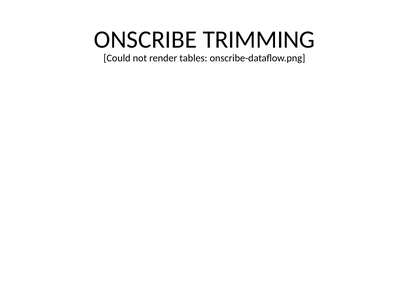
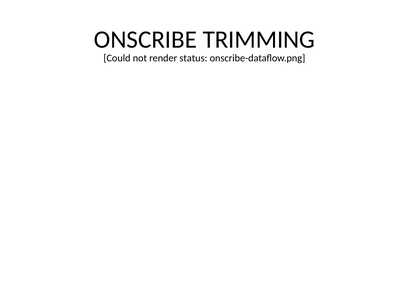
tables: tables -> status (193, 58)
